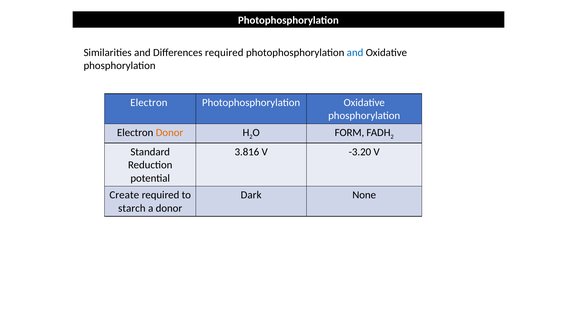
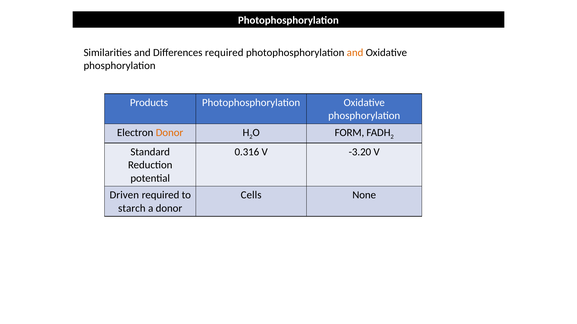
and colour: blue -> orange (355, 53)
Electron: Electron -> Products (149, 103)
3.816: 3.816 -> 0.316 (247, 152)
Create: Create -> Driven (124, 195)
Dark: Dark -> Cells (251, 195)
